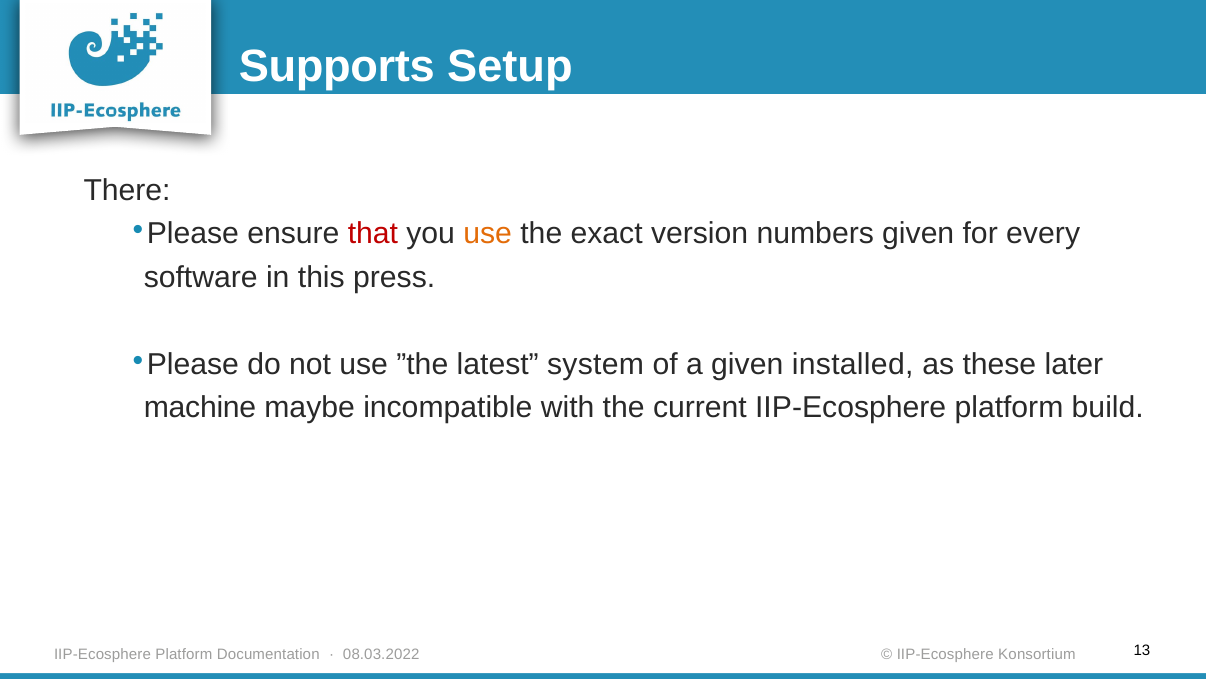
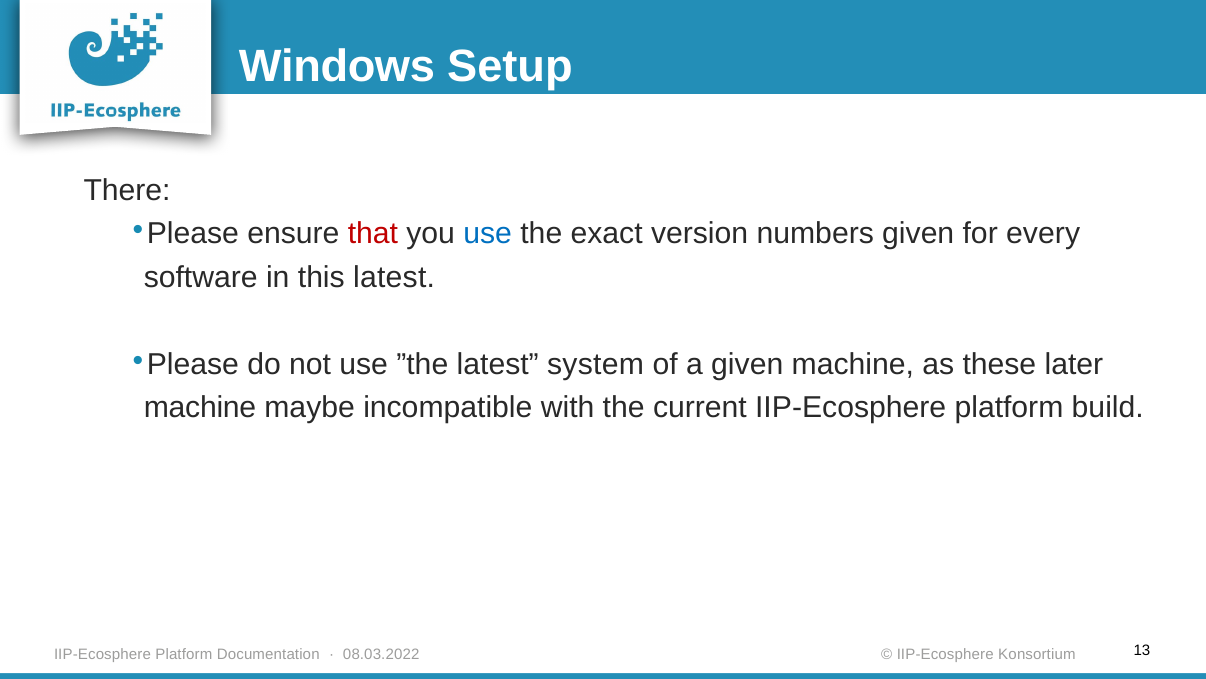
Supports: Supports -> Windows (337, 67)
use colour: orange -> blue (488, 234)
this press: press -> latest (394, 277)
given installed: installed -> machine (853, 364)
